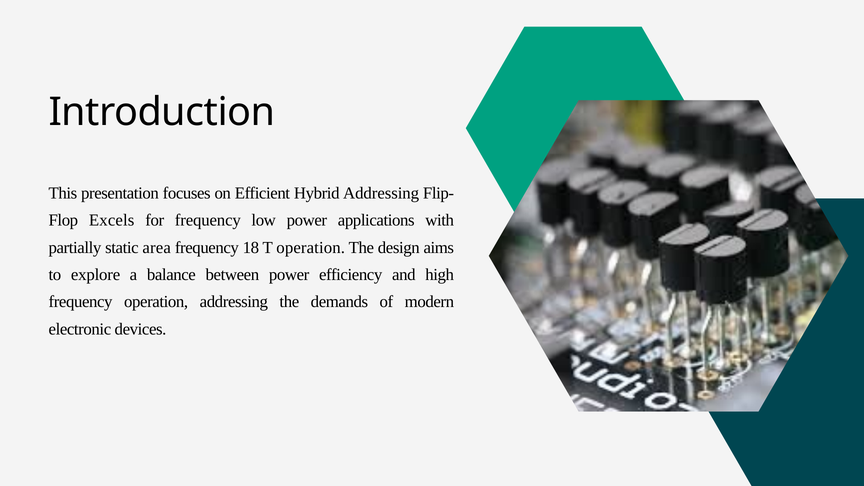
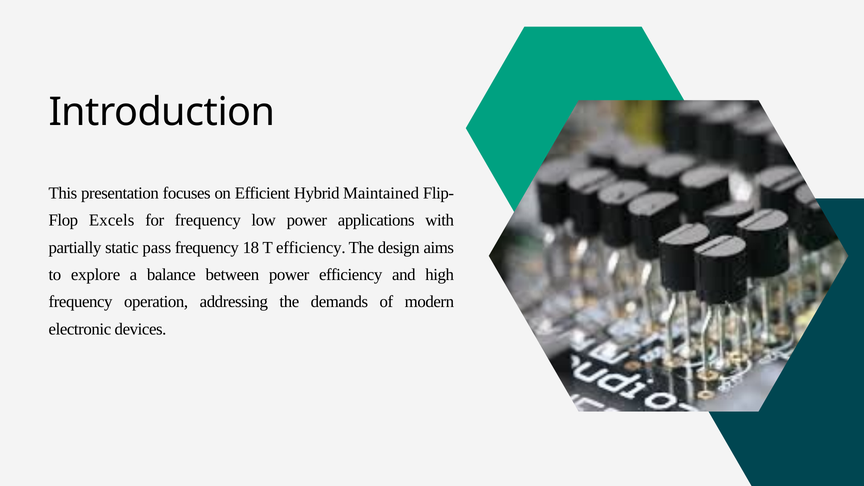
Hybrid Addressing: Addressing -> Maintained (381, 193)
area: area -> pass (157, 248)
T operation: operation -> efficiency (311, 248)
